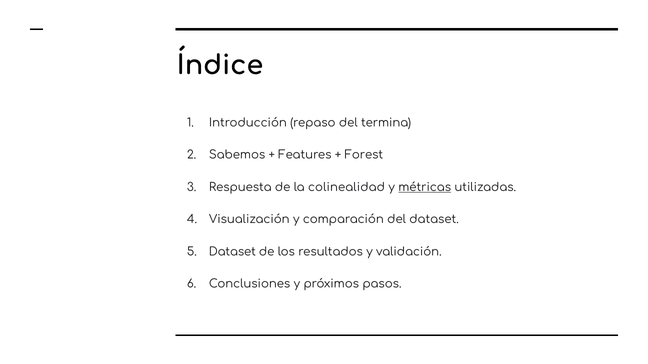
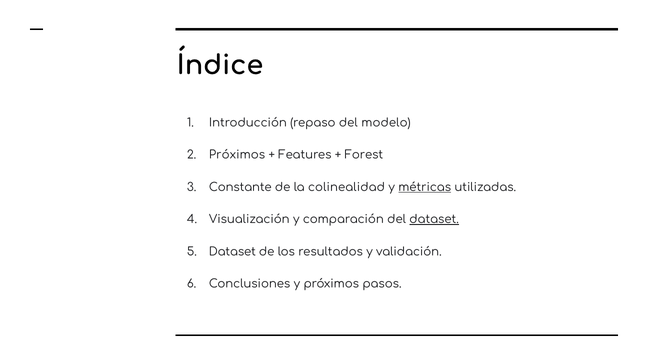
termina: termina -> modelo (386, 123)
Sabemos: Sabemos -> Próximos (237, 155)
Respuesta: Respuesta -> Constante (240, 187)
dataset underline: none -> present (434, 220)
